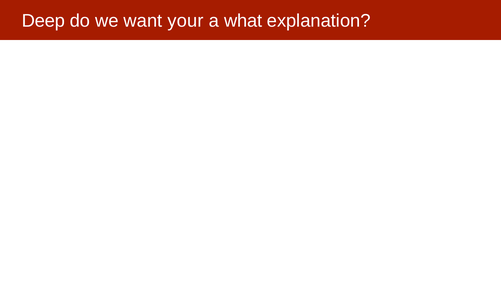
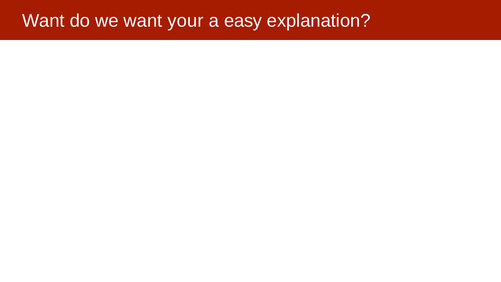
Deep: Deep -> Want (43, 21)
what: what -> easy (243, 21)
